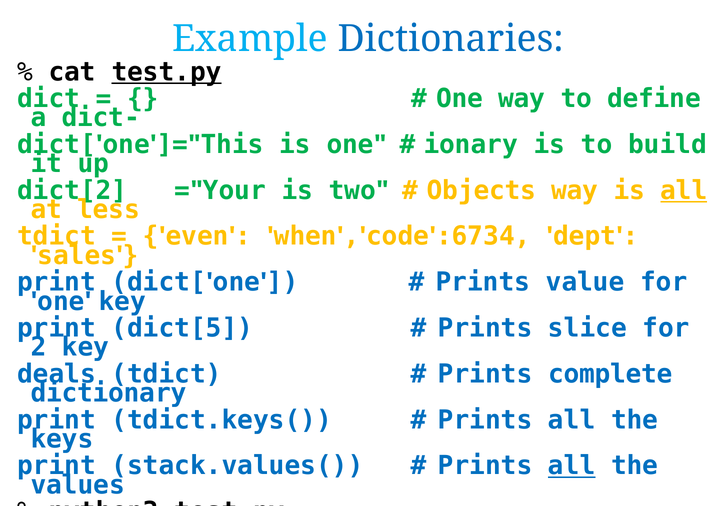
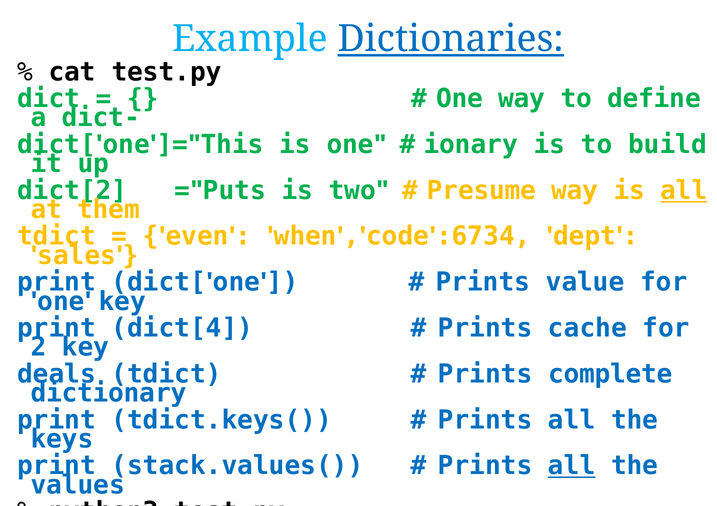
Dictionaries underline: none -> present (451, 39)
test.py underline: present -> none (167, 72)
Your: Your -> Puts (234, 190)
Objects: Objects -> Presume (482, 190)
less: less -> them (108, 209)
dict[5: dict[5 -> dict[4 (182, 328)
slice: slice -> cache (587, 328)
